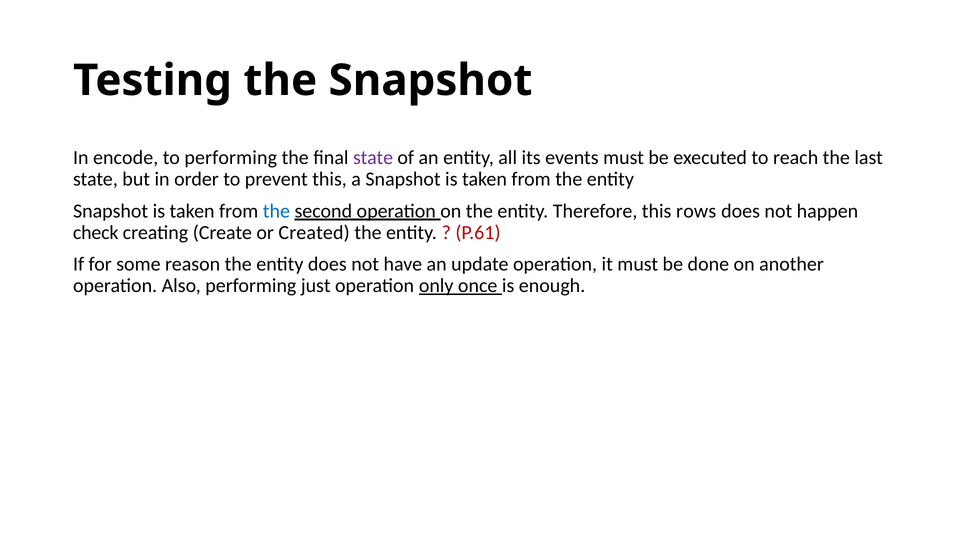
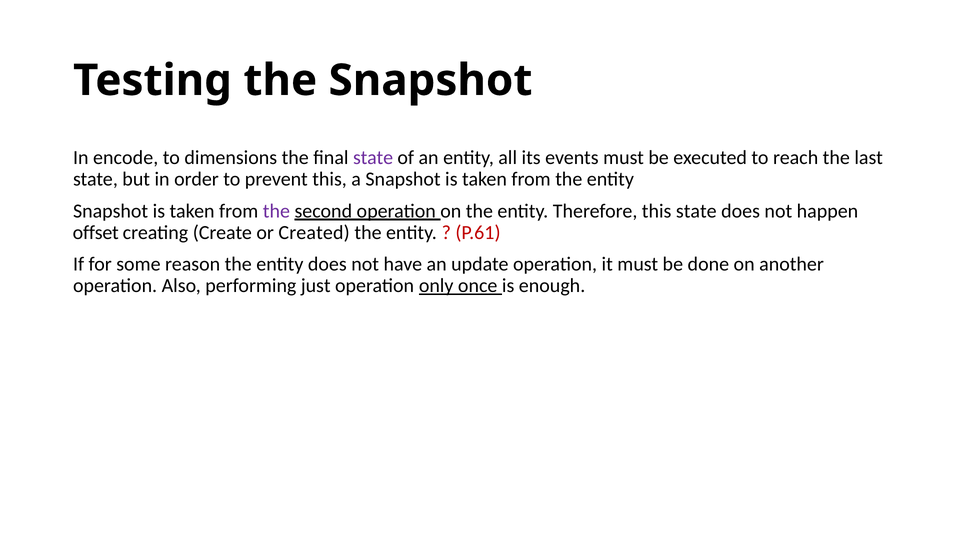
to performing: performing -> dimensions (231, 158)
the colour: blue -> purple (276, 211)
this rows: rows -> state (696, 211)
check: check -> offset (96, 232)
